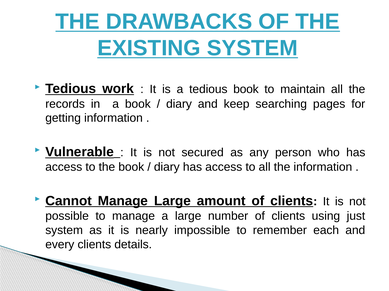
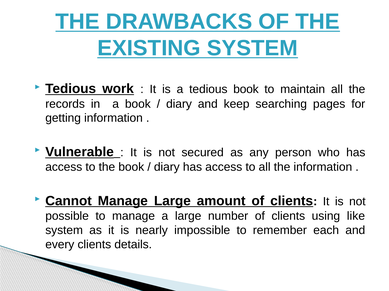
just: just -> like (356, 216)
